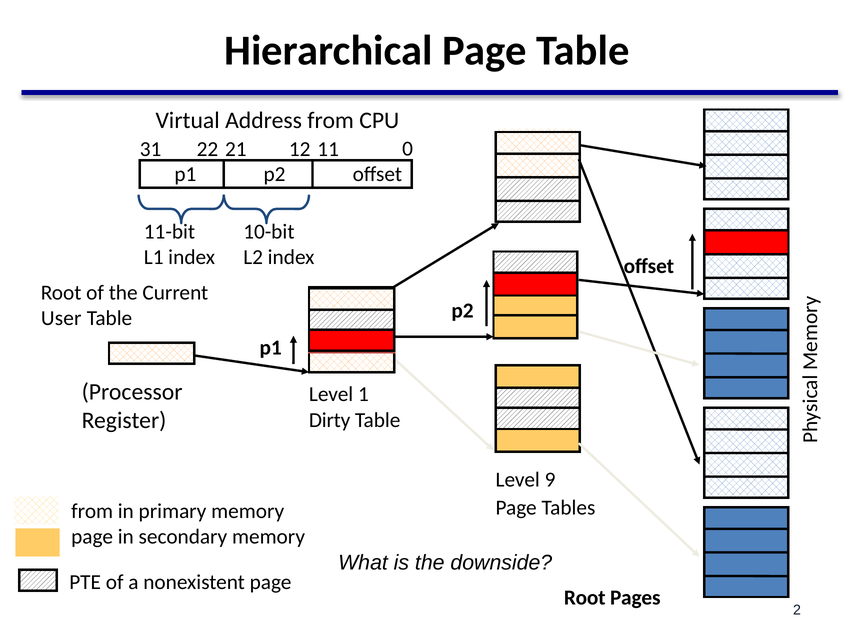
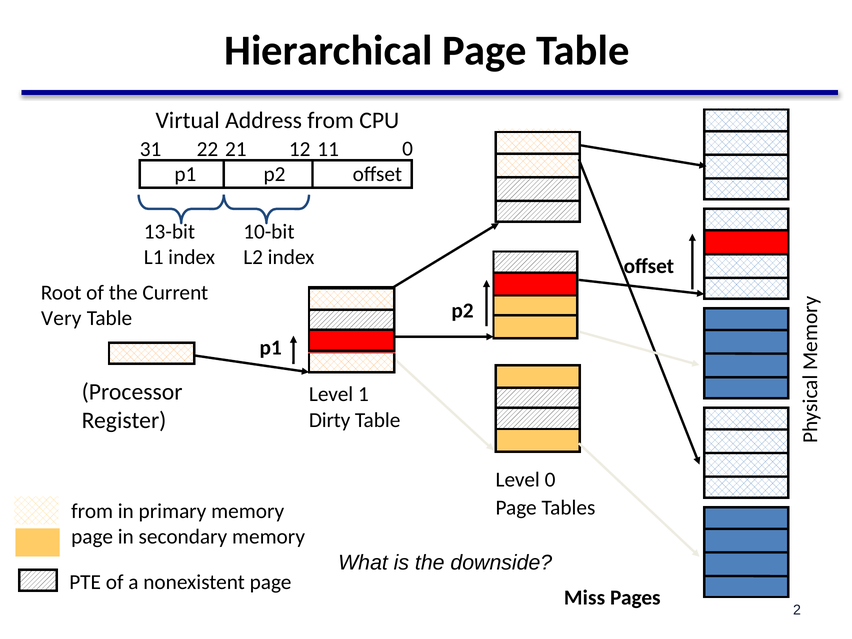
11-bit: 11-bit -> 13-bit (169, 232)
User: User -> Very (61, 318)
Level 9: 9 -> 0 (550, 480)
Root: Root -> Miss (585, 598)
